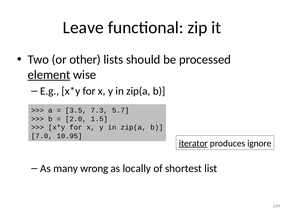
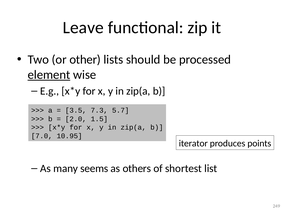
iterator underline: present -> none (193, 143)
ignore: ignore -> points (259, 143)
wrong: wrong -> seems (94, 168)
locally: locally -> others (137, 168)
